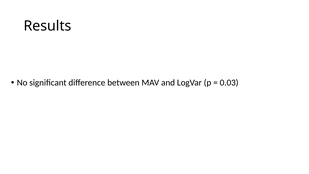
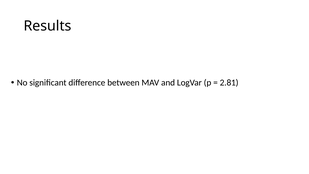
0.03: 0.03 -> 2.81 (229, 83)
